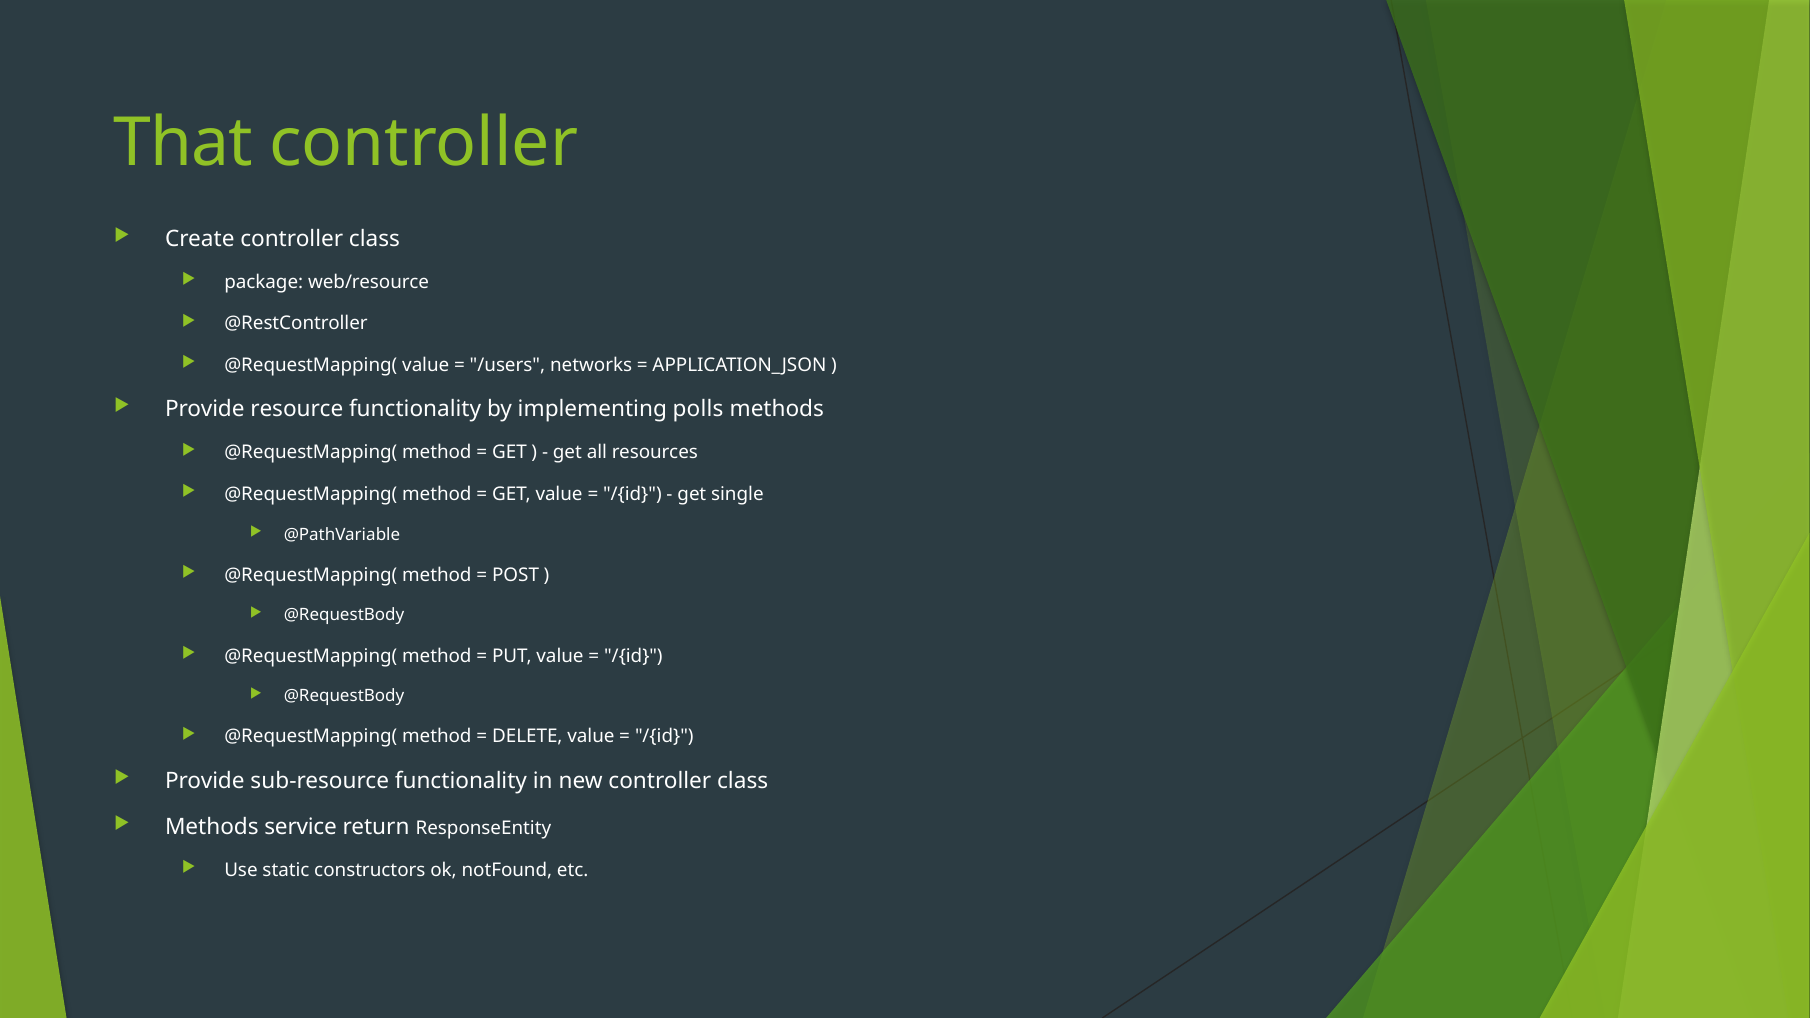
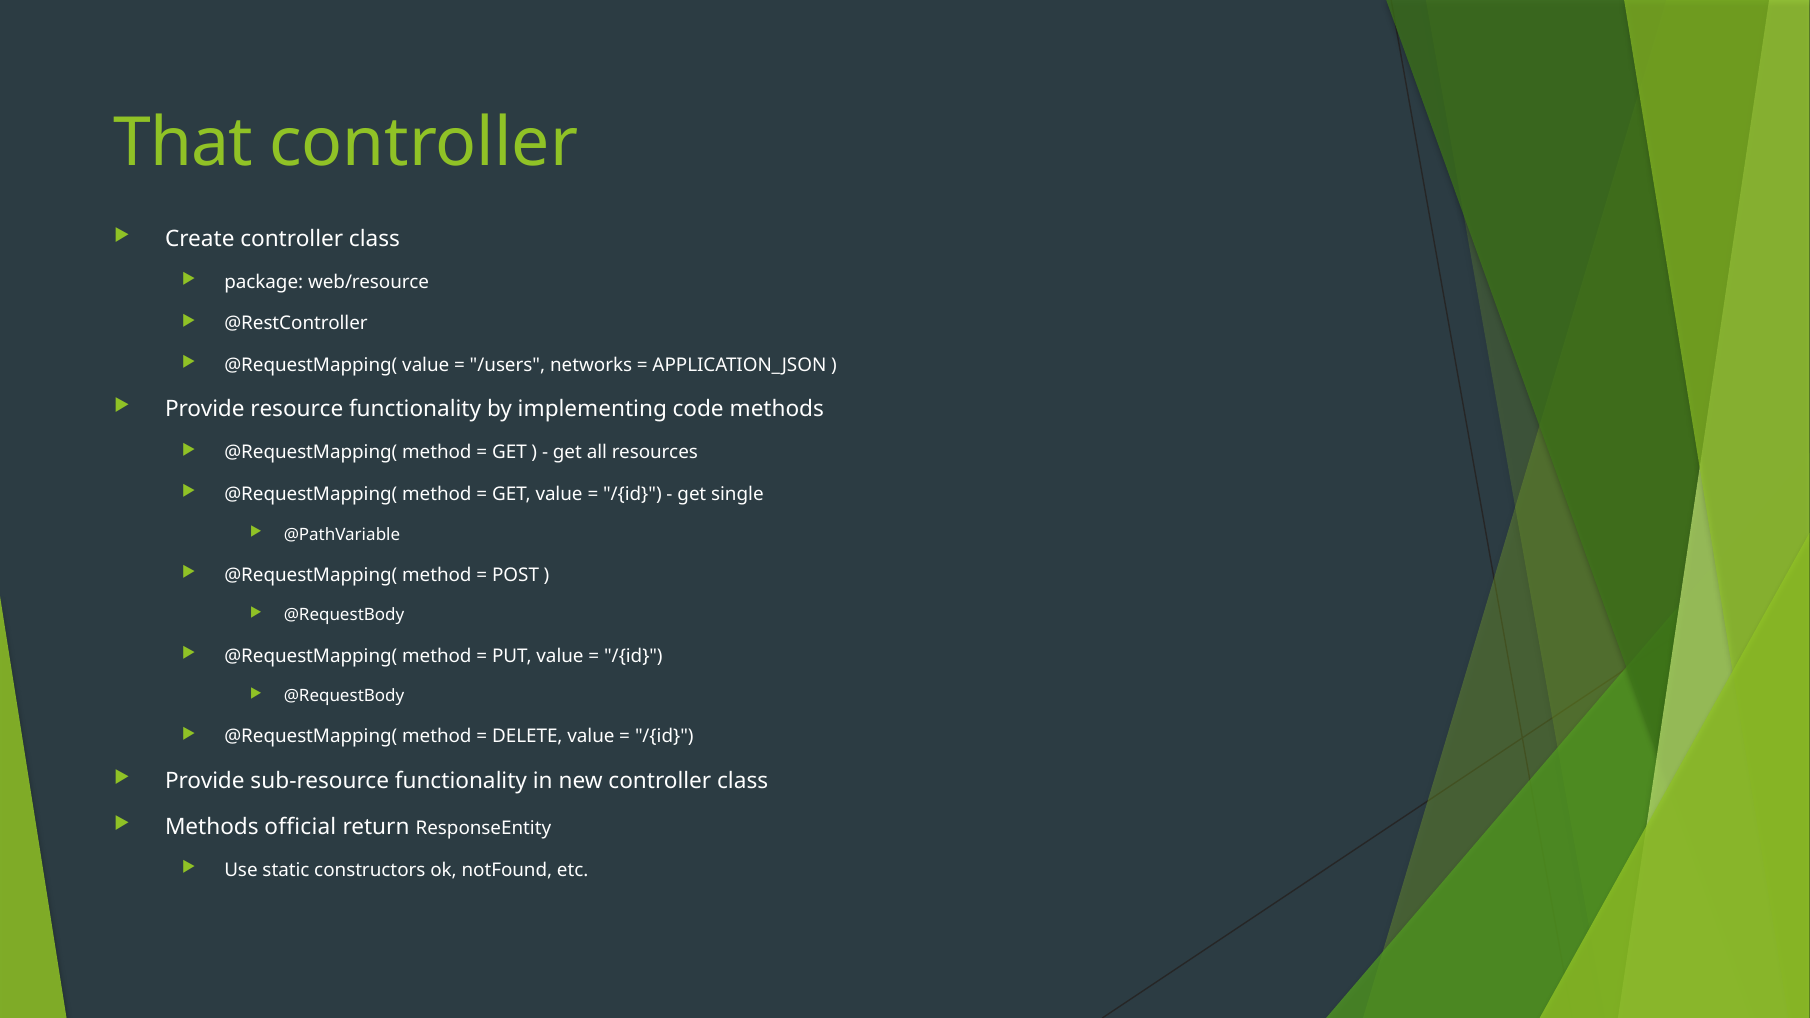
polls: polls -> code (698, 409)
service: service -> official (300, 827)
